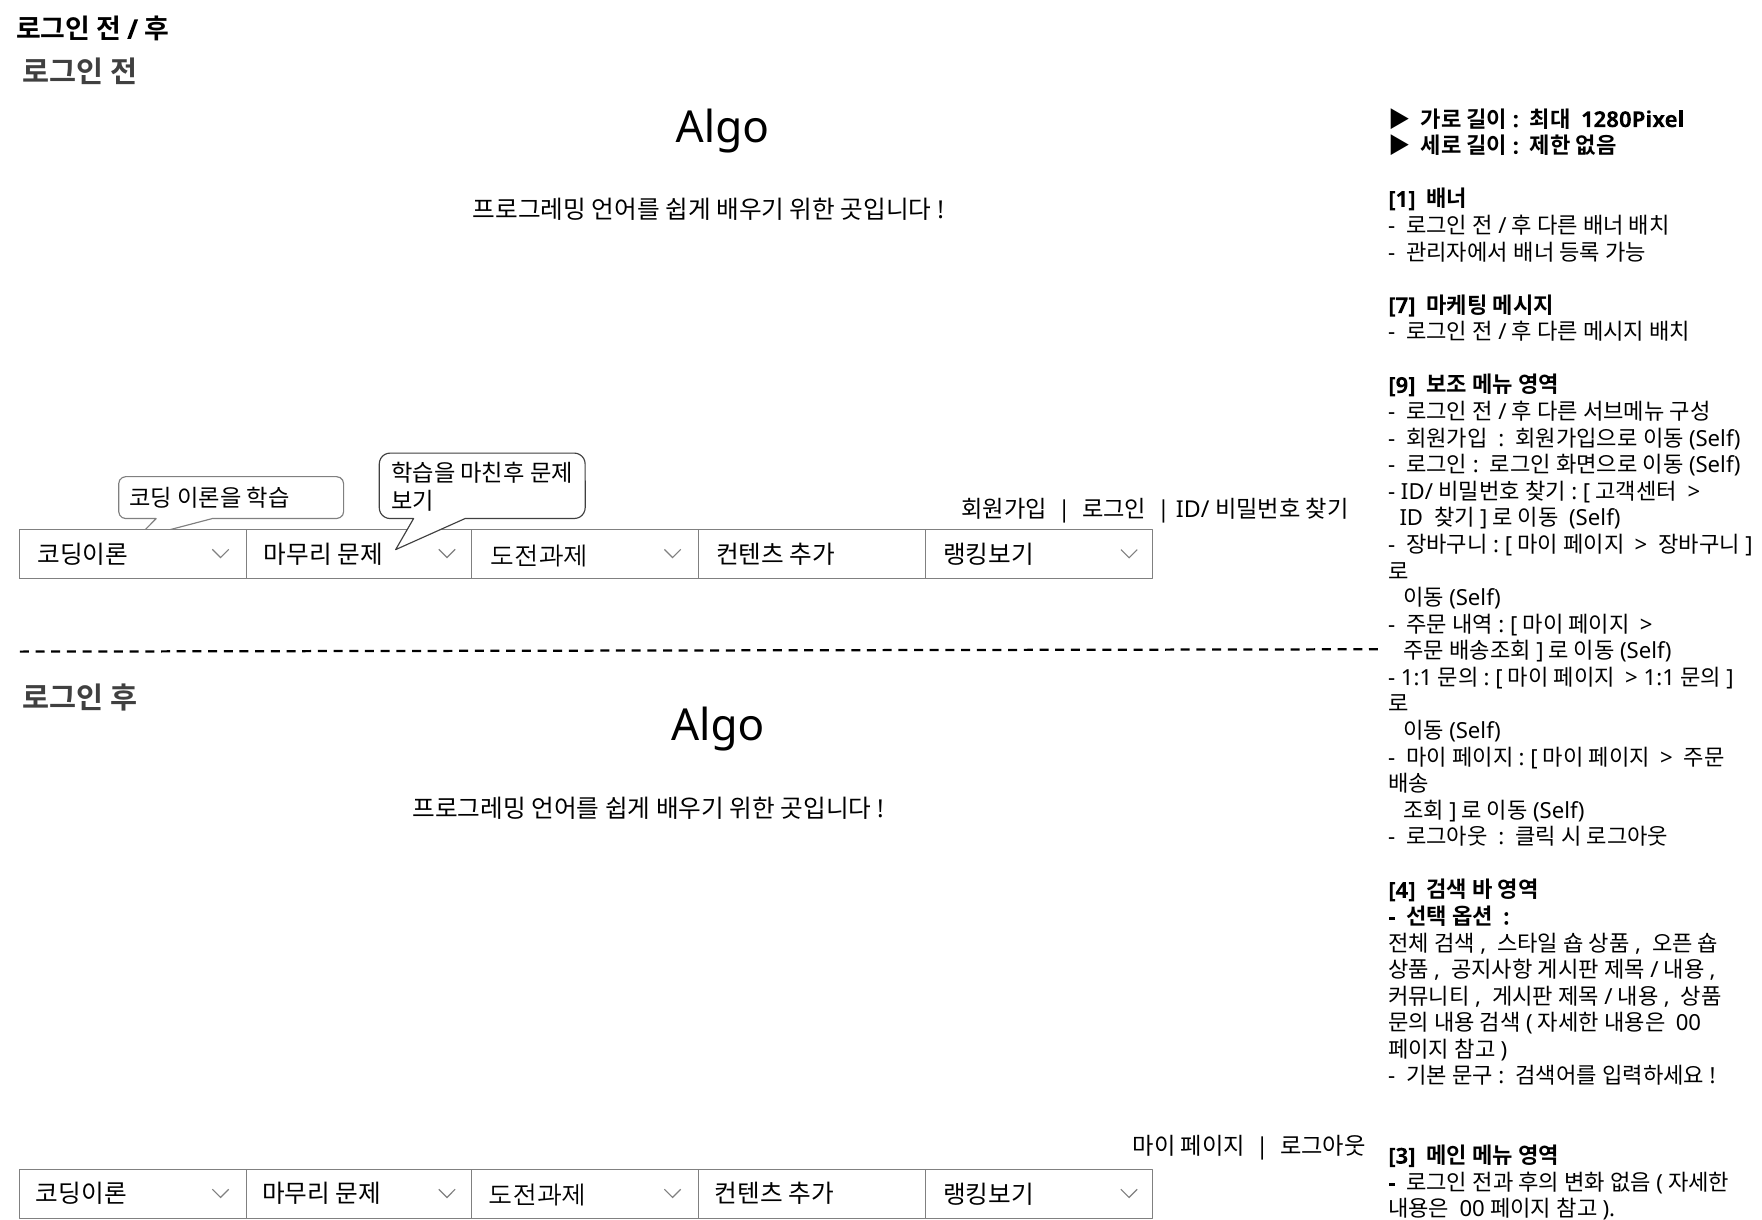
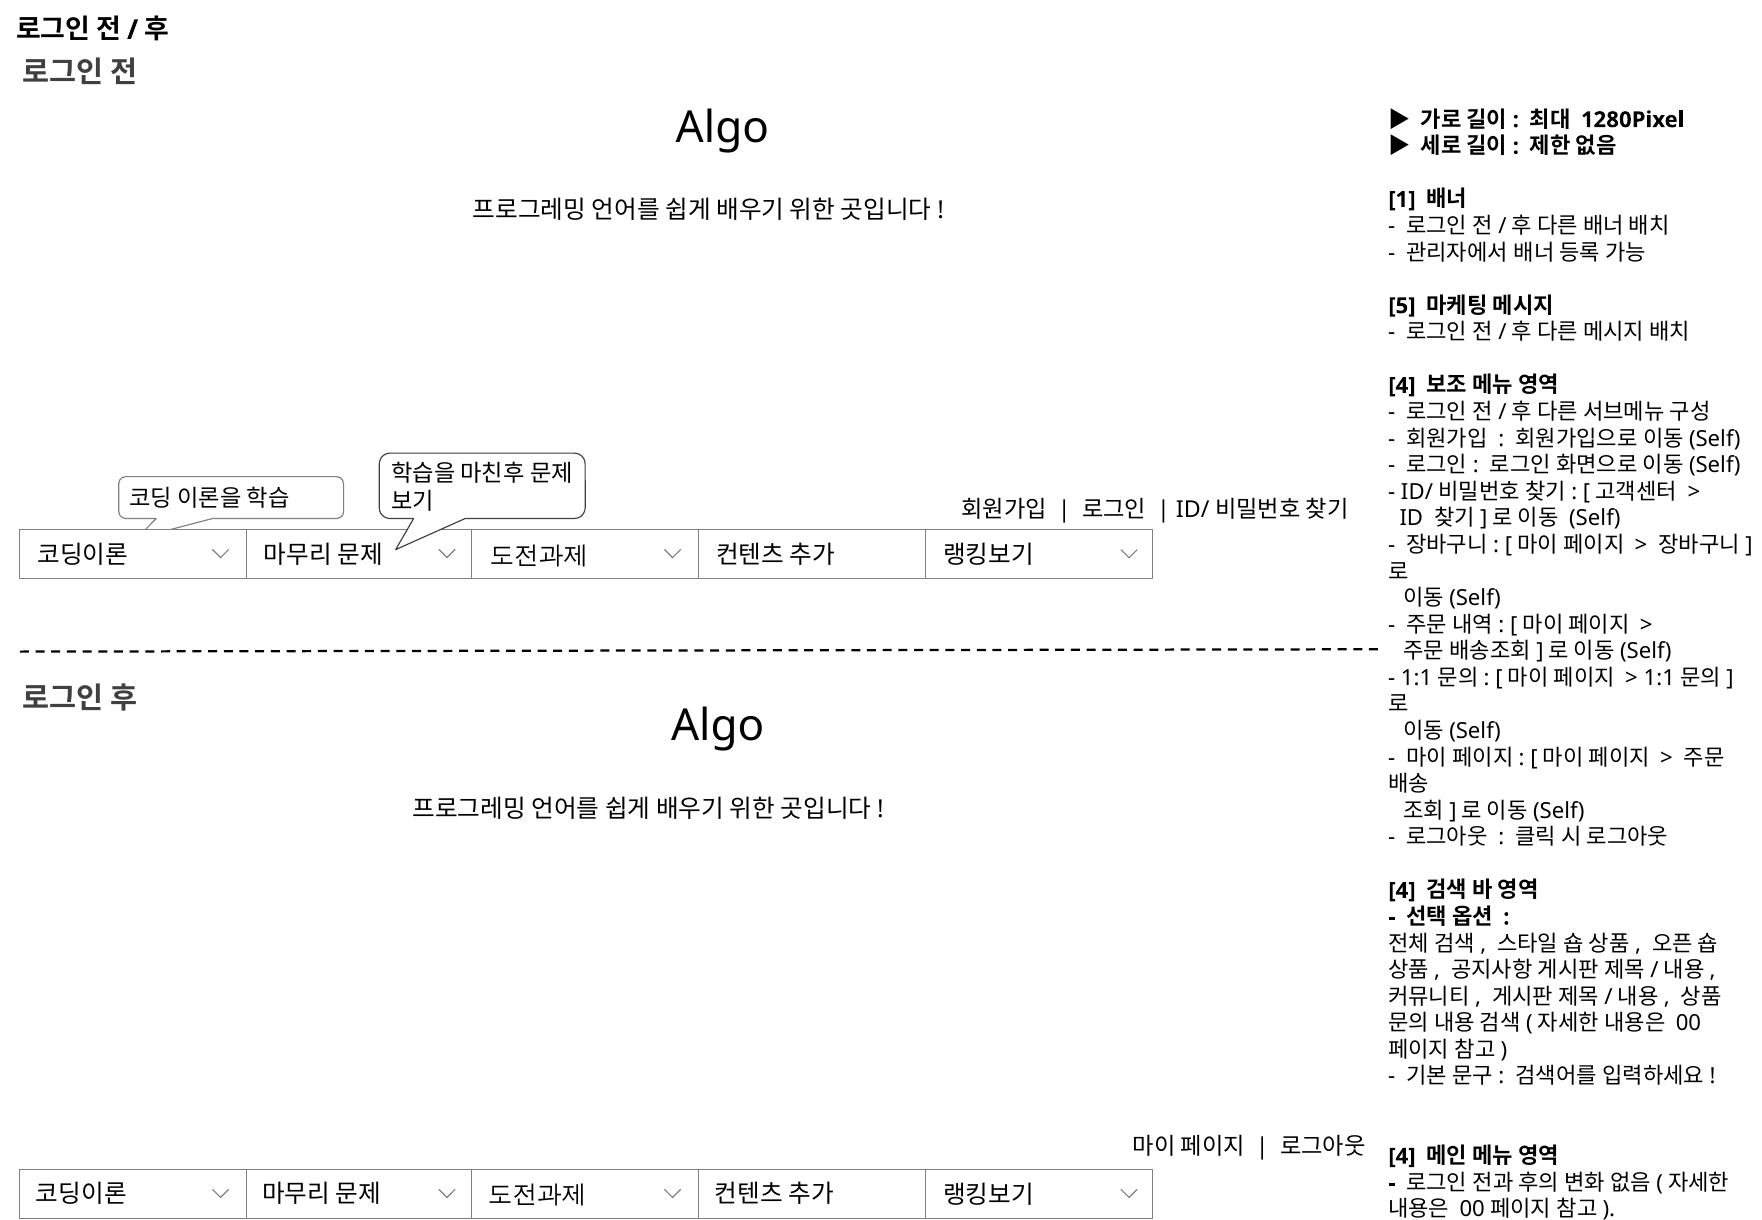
7: 7 -> 5 (1402, 306)
9: 9 -> 4 (1402, 386)
3: 3 -> 4 (1402, 1156)
